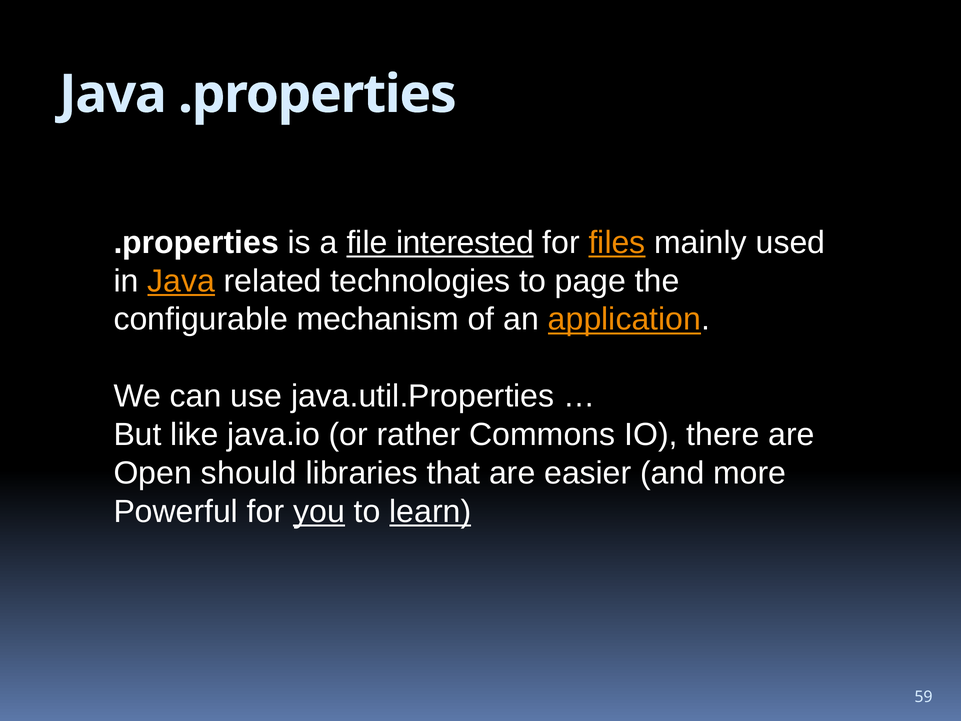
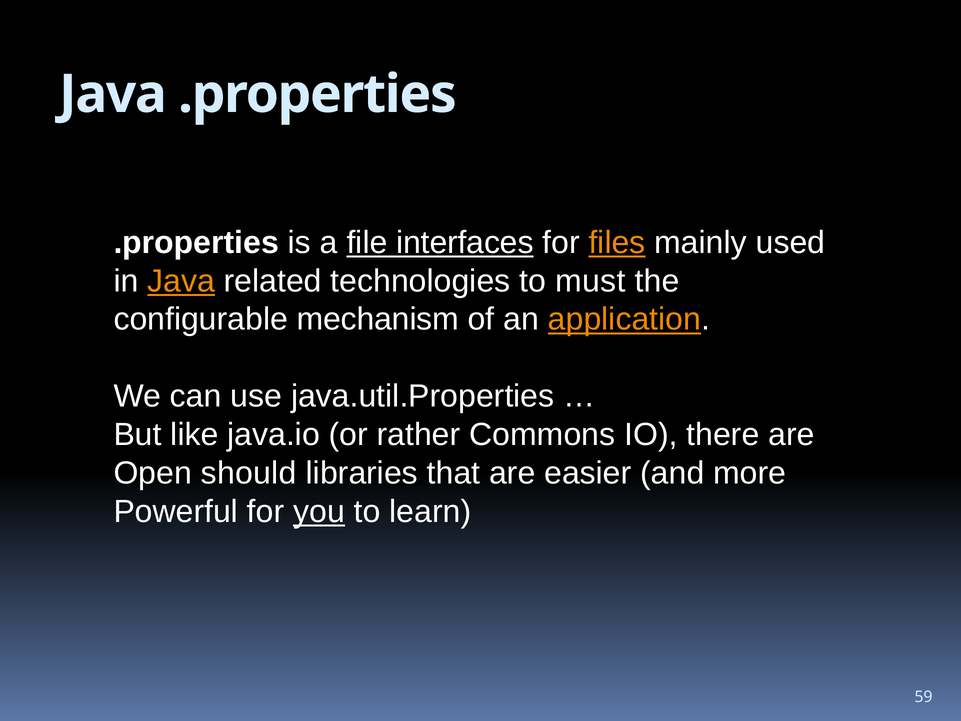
interested: interested -> interfaces (465, 242)
page: page -> must (590, 281)
learn underline: present -> none (430, 511)
